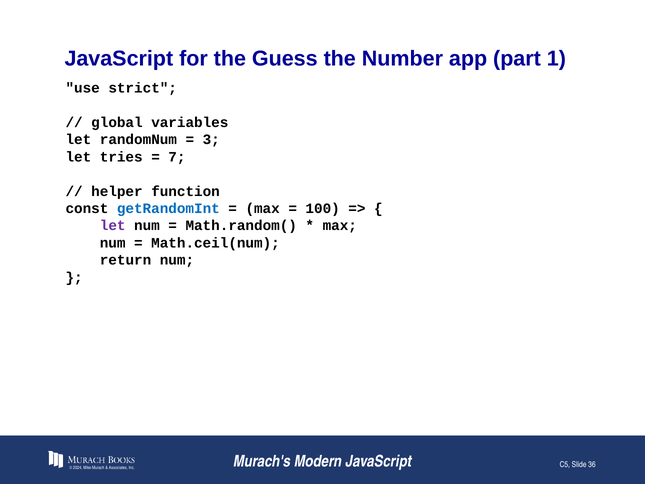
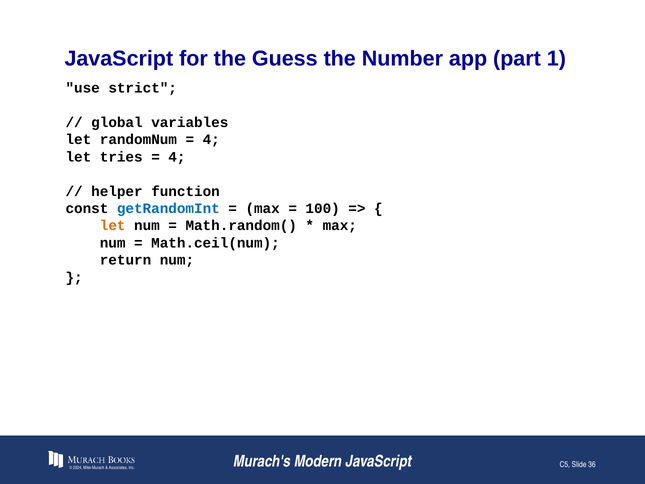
3: 3 -> 4 (211, 140)
7: 7 -> 4 (177, 157)
let colour: purple -> orange (113, 226)
